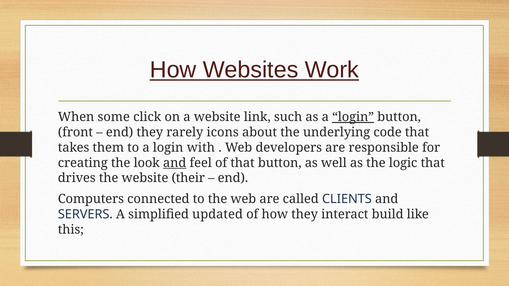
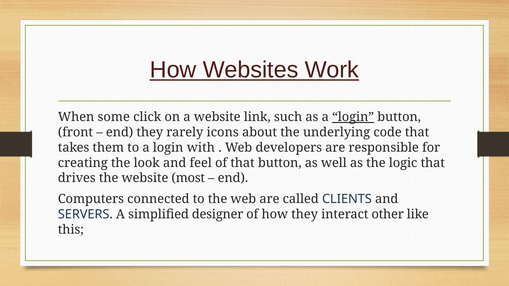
and underline: present -> none (175, 163)
their: their -> most (188, 178)
updated: updated -> designer (218, 215)
build: build -> other (388, 215)
